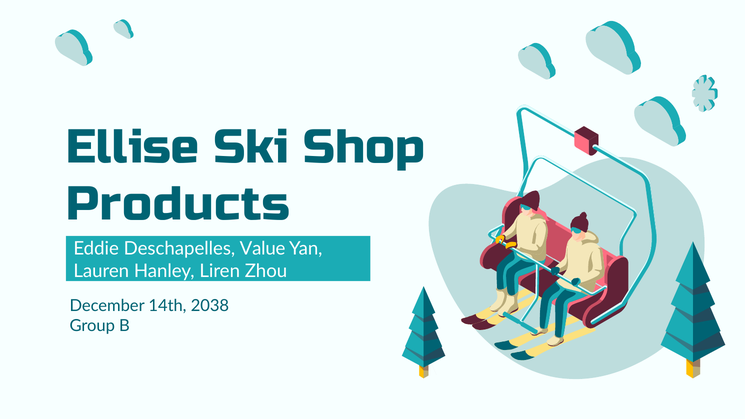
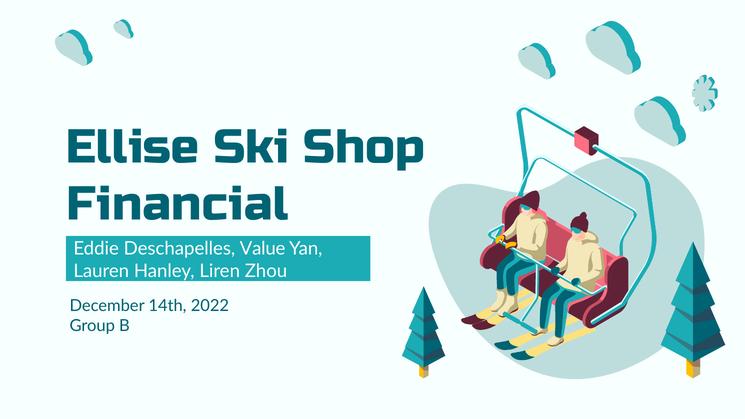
Products: Products -> Financial (178, 204)
2038: 2038 -> 2022 (210, 306)
